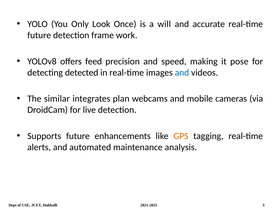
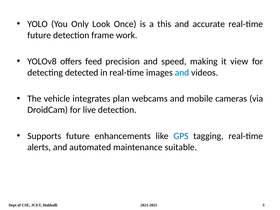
will: will -> this (164, 24)
pose: pose -> view (239, 61)
similar: similar -> vehicle (57, 99)
GPS colour: orange -> blue (181, 136)
analysis: analysis -> suitable (181, 147)
